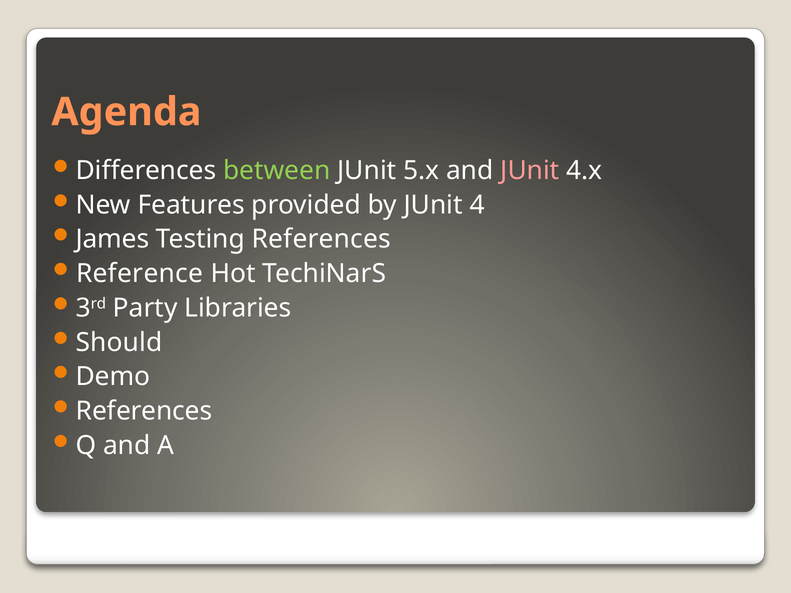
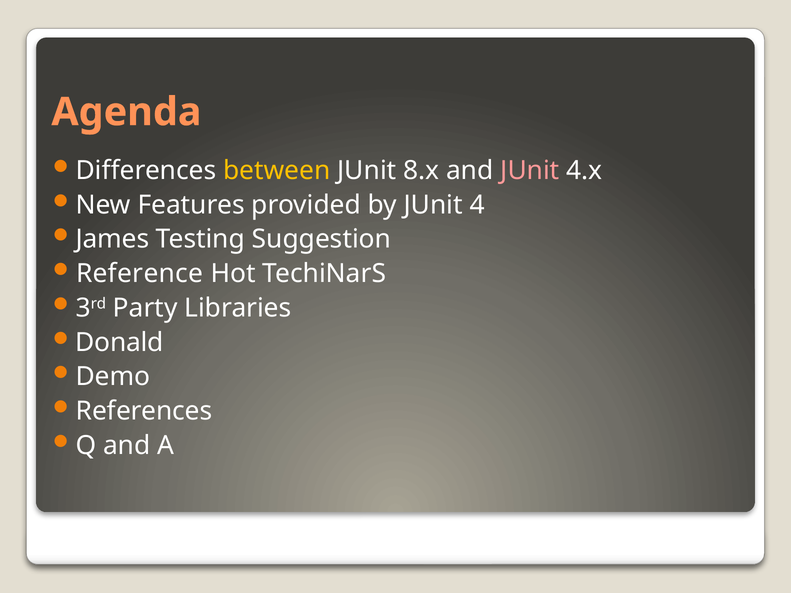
between colour: light green -> yellow (277, 171)
5.x: 5.x -> 8.x (421, 171)
Testing References: References -> Suggestion (321, 239)
Should: Should -> Donald (119, 343)
